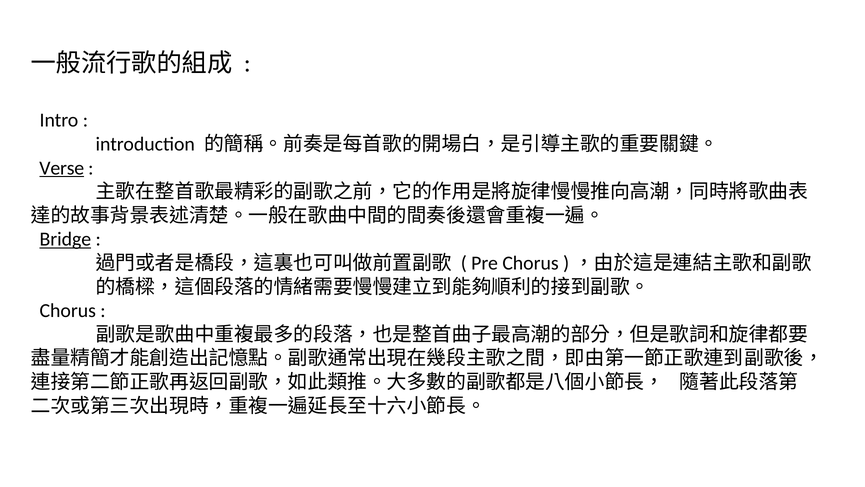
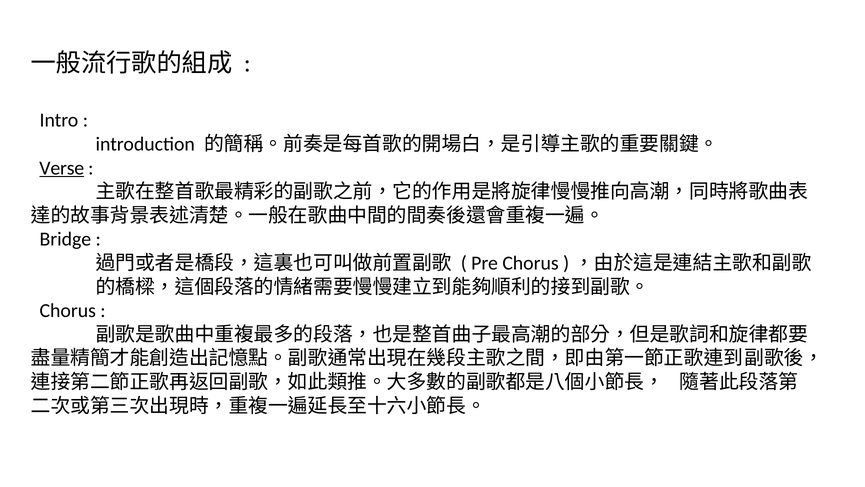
Bridge underline: present -> none (65, 239)
